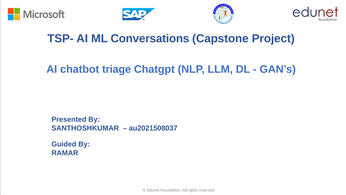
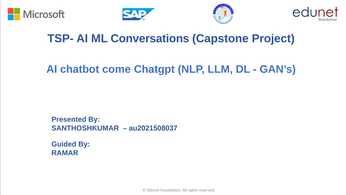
triage: triage -> come (117, 69)
